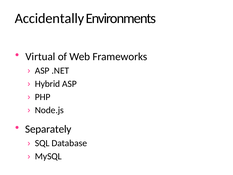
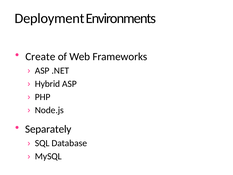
Accidentally: Accidentally -> Deployment (50, 18)
Virtual: Virtual -> Create (40, 56)
